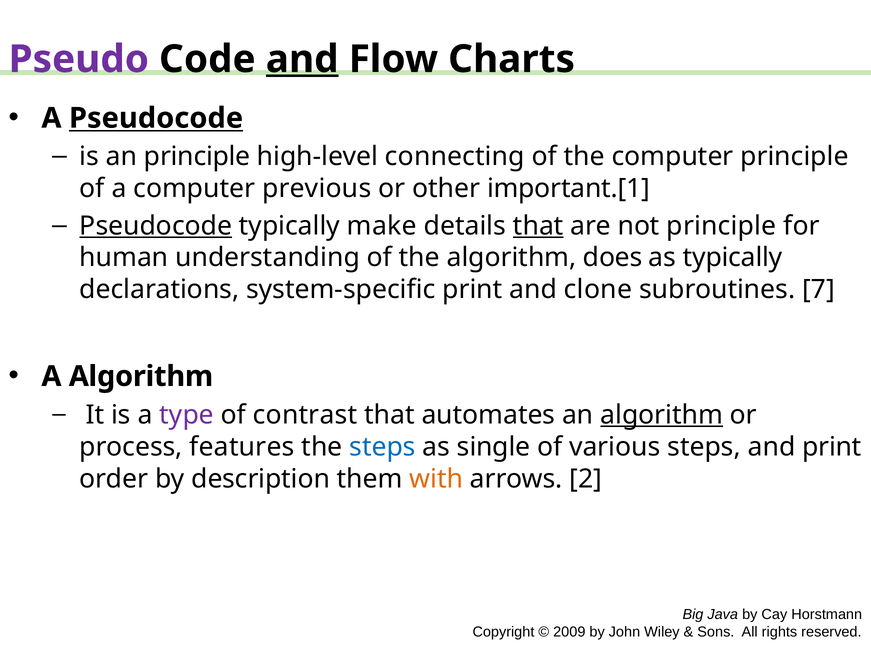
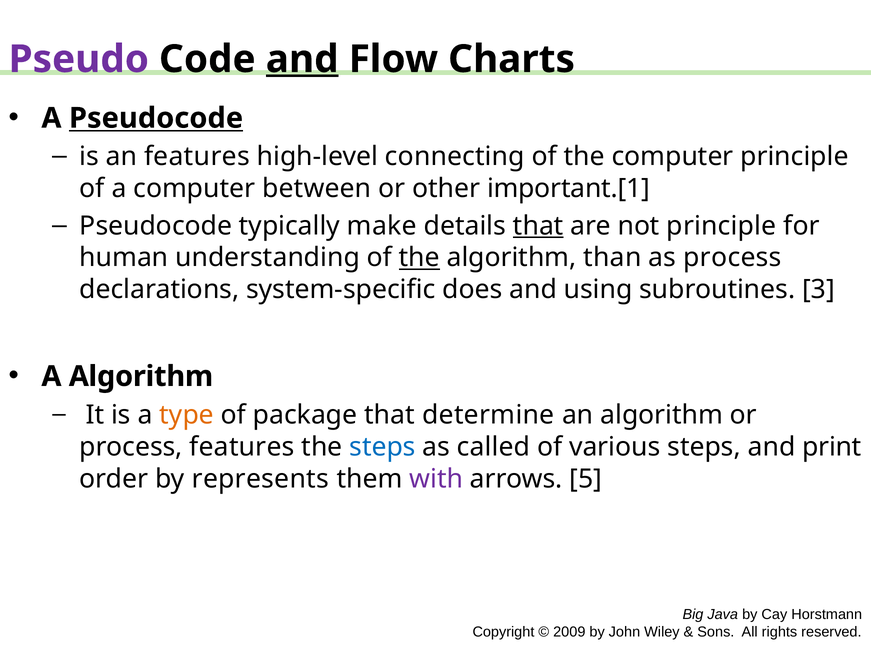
an principle: principle -> features (197, 157)
previous: previous -> between (317, 189)
Pseudocode underline: present -> none (156, 226)
the underline: none -> present (419, 258)
does: does -> than (612, 258)
as typically: typically -> process (732, 258)
system-specific print: print -> does (472, 290)
clone: clone -> using (598, 290)
7: 7 -> 3 (819, 290)
type colour: purple -> orange (187, 415)
contrast: contrast -> package (305, 415)
automates: automates -> determine (488, 415)
algorithm underline: present -> none (662, 415)
single: single -> called (494, 447)
description: description -> represents (260, 479)
with colour: orange -> purple (436, 479)
2: 2 -> 5 (586, 479)
